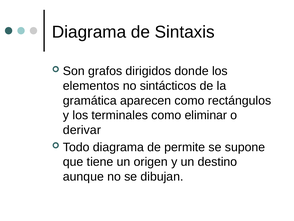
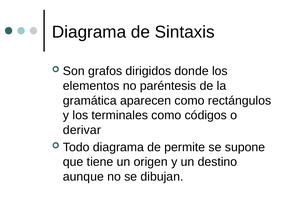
sintácticos: sintácticos -> paréntesis (168, 86)
eliminar: eliminar -> códigos (206, 115)
